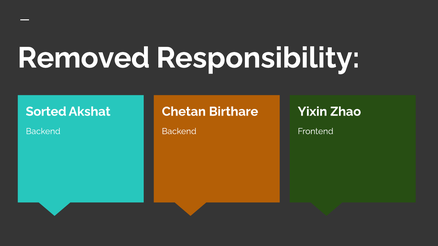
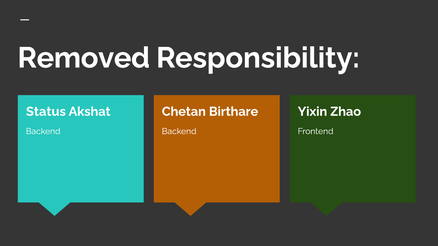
Sorted: Sorted -> Status (46, 112)
